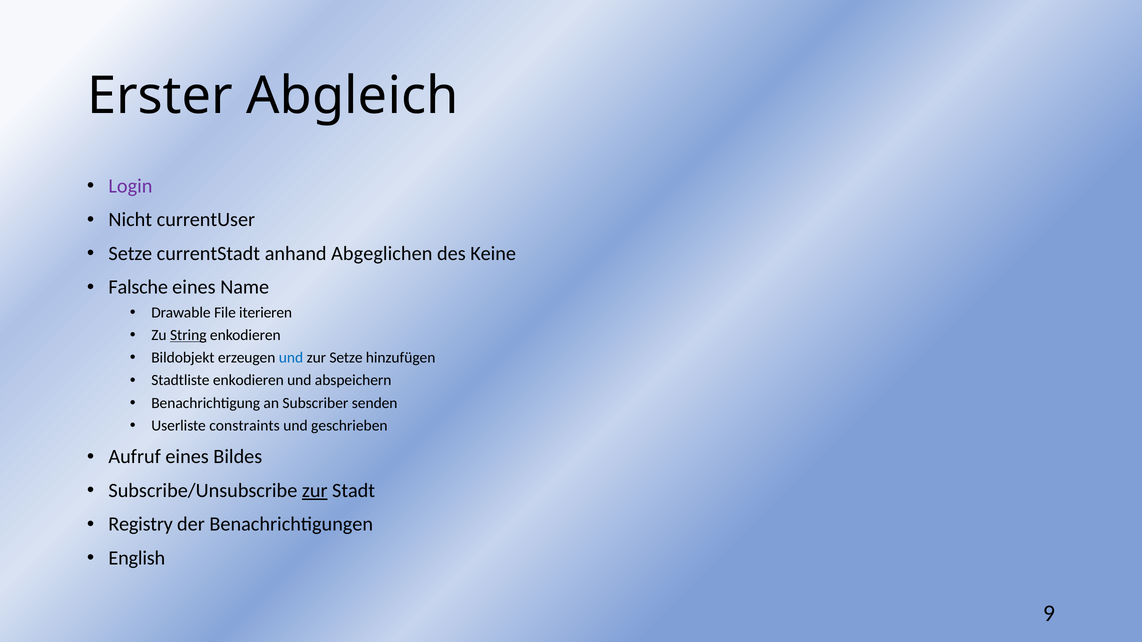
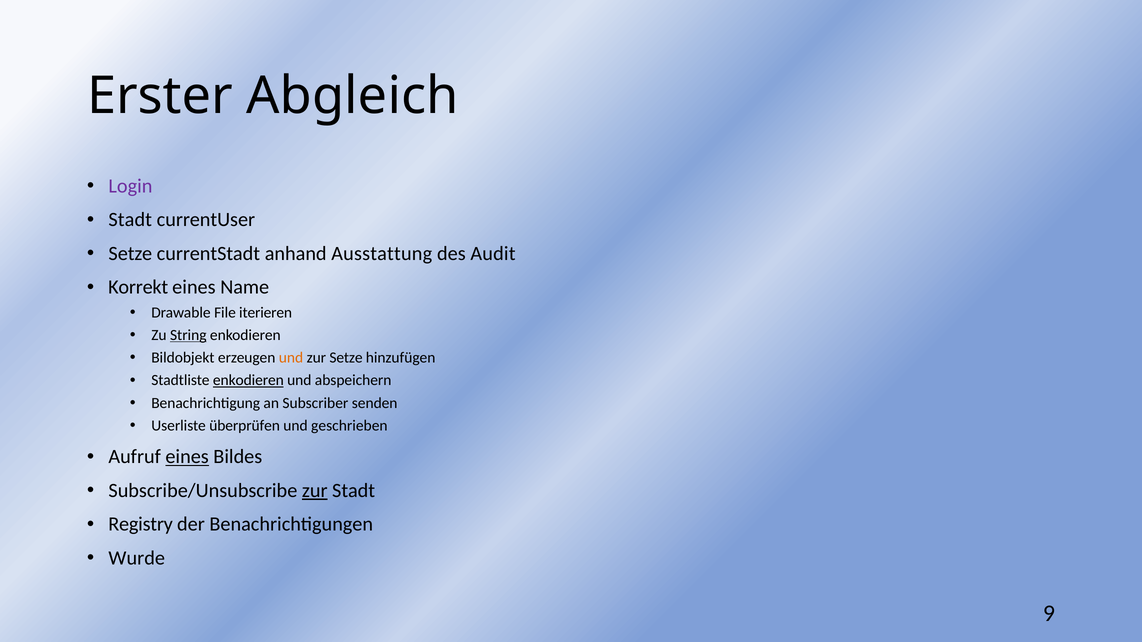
Nicht: Nicht -> Stadt (130, 220)
Abgeglichen: Abgeglichen -> Ausstattung (382, 254)
Keine: Keine -> Audit (493, 254)
Falsche: Falsche -> Korrekt (138, 287)
und colour: blue -> orange (291, 358)
enkodieren underline: none -> present (248, 381)
constraints: constraints -> überprüfen (245, 426)
eines underline: none -> present (187, 457)
English: English -> Wurde (137, 558)
